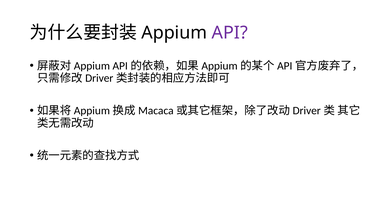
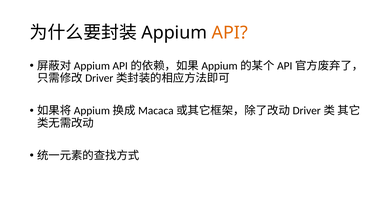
API colour: purple -> orange (230, 33)
